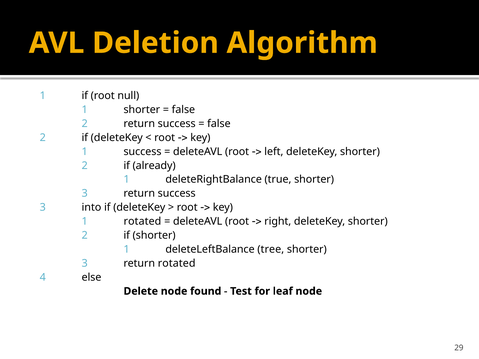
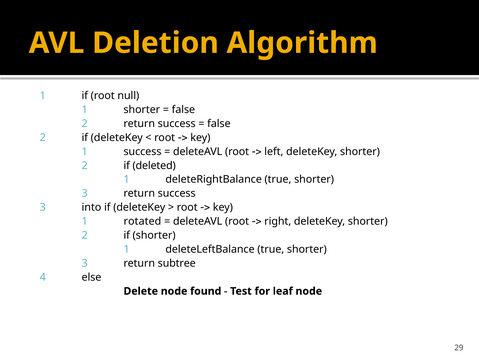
already: already -> deleted (154, 166)
deleteLeftBalance tree: tree -> true (271, 249)
return rotated: rotated -> subtree (177, 263)
